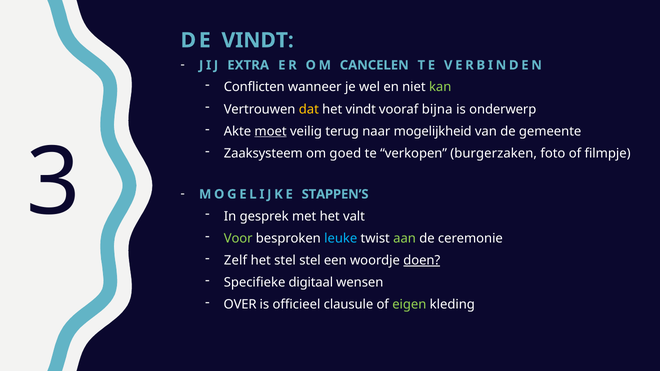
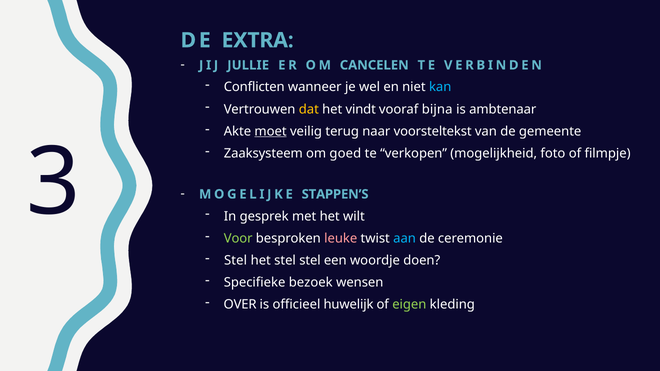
DE VINDT: VINDT -> EXTRA (258, 40)
EXTRA: EXTRA -> JULLIE (248, 65)
kan colour: light green -> light blue (440, 87)
onderwerp: onderwerp -> ambtenaar (503, 109)
mogelijkheid: mogelijkheid -> voorsteltekst (433, 131)
burgerzaken: burgerzaken -> mogelijkheid (494, 153)
valt: valt -> wilt (354, 216)
leuke colour: light blue -> pink (341, 238)
aan colour: light green -> light blue (405, 238)
Zelf: Zelf -> Stel (236, 260)
doen underline: present -> none (422, 260)
digitaal: digitaal -> bezoek (311, 282)
clausule: clausule -> huwelijk (349, 305)
